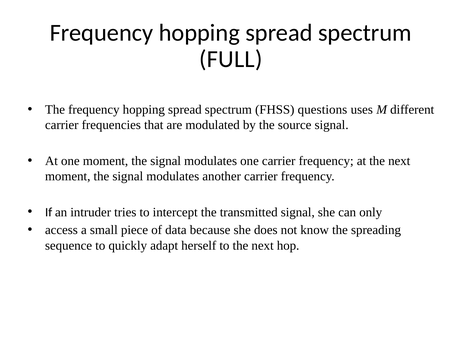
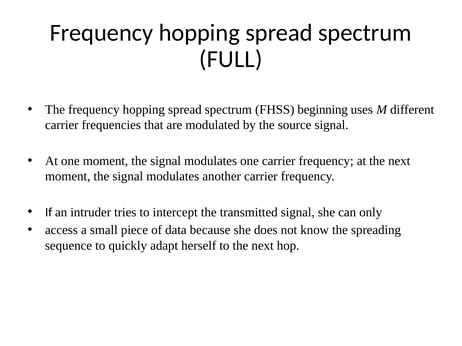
questions: questions -> beginning (323, 110)
